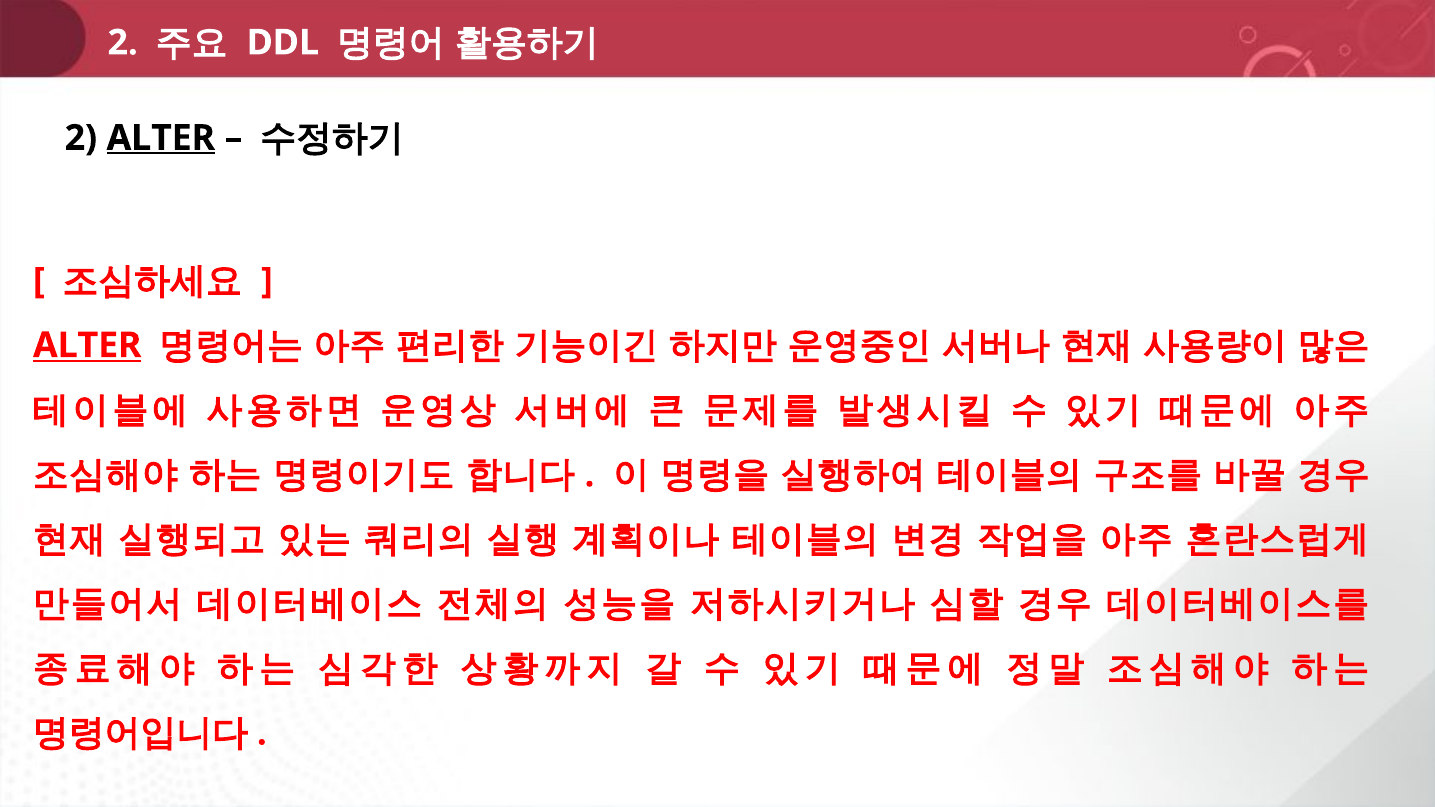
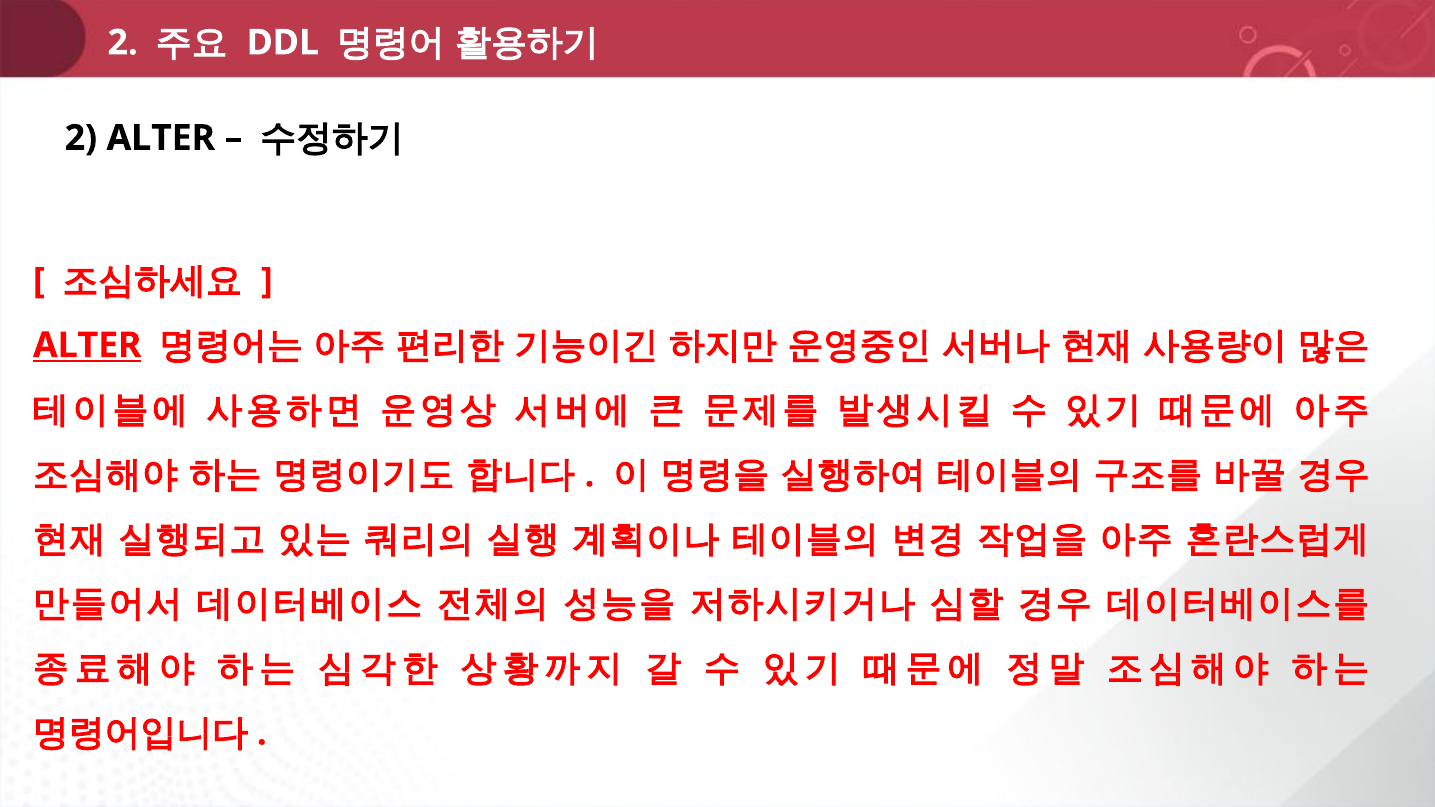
ALTER underline: present -> none (161, 138)
